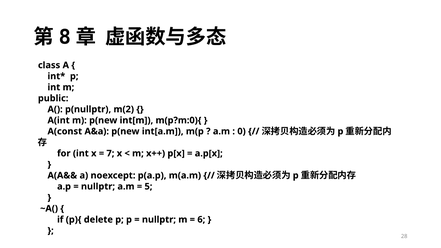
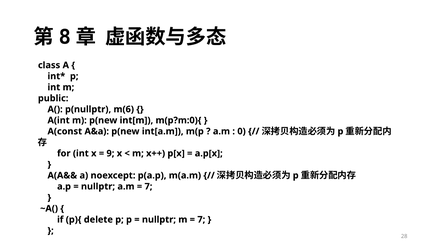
m(2: m(2 -> m(6 (124, 109)
7: 7 -> 9 (110, 153)
5: 5 -> 7 (148, 187)
6: 6 -> 7 (201, 220)
